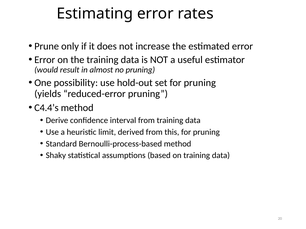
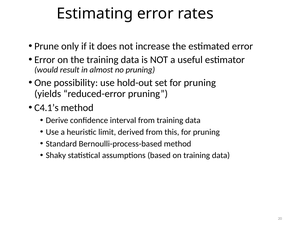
C4.4’s: C4.4’s -> C4.1’s (46, 108)
